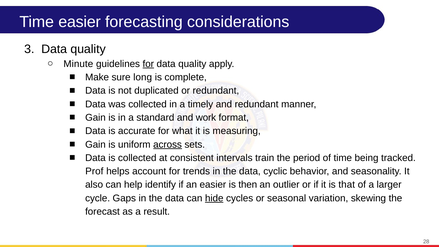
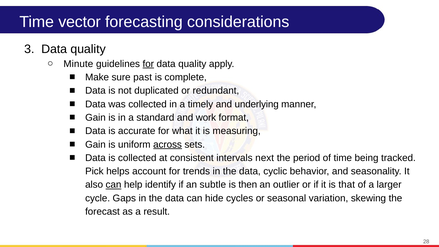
Time easier: easier -> vector (80, 22)
long: long -> past (143, 77)
and redundant: redundant -> underlying (257, 104)
train: train -> next (265, 158)
Prof: Prof -> Pick (94, 171)
can underline: none -> present (113, 185)
an easier: easier -> subtle (213, 185)
hide underline: present -> none (214, 198)
